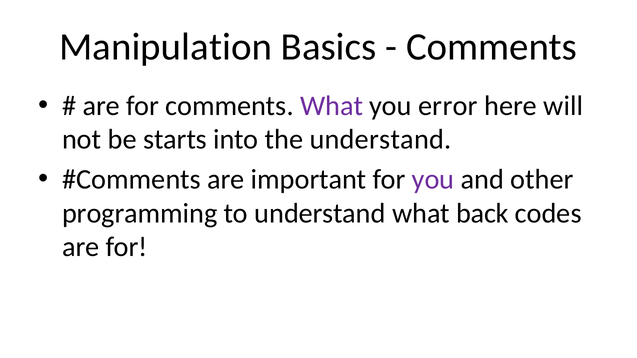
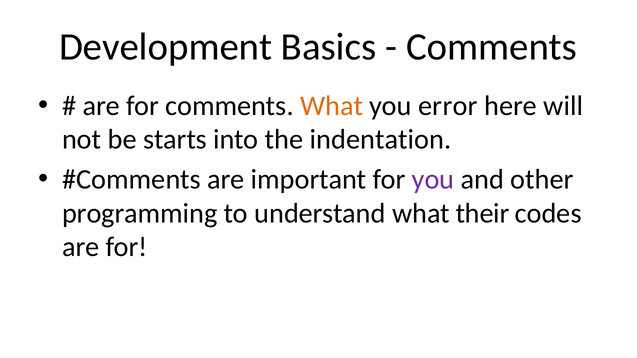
Manipulation: Manipulation -> Development (166, 47)
What colour: purple -> orange (332, 106)
the understand: understand -> indentation (381, 140)
back: back -> their (483, 213)
